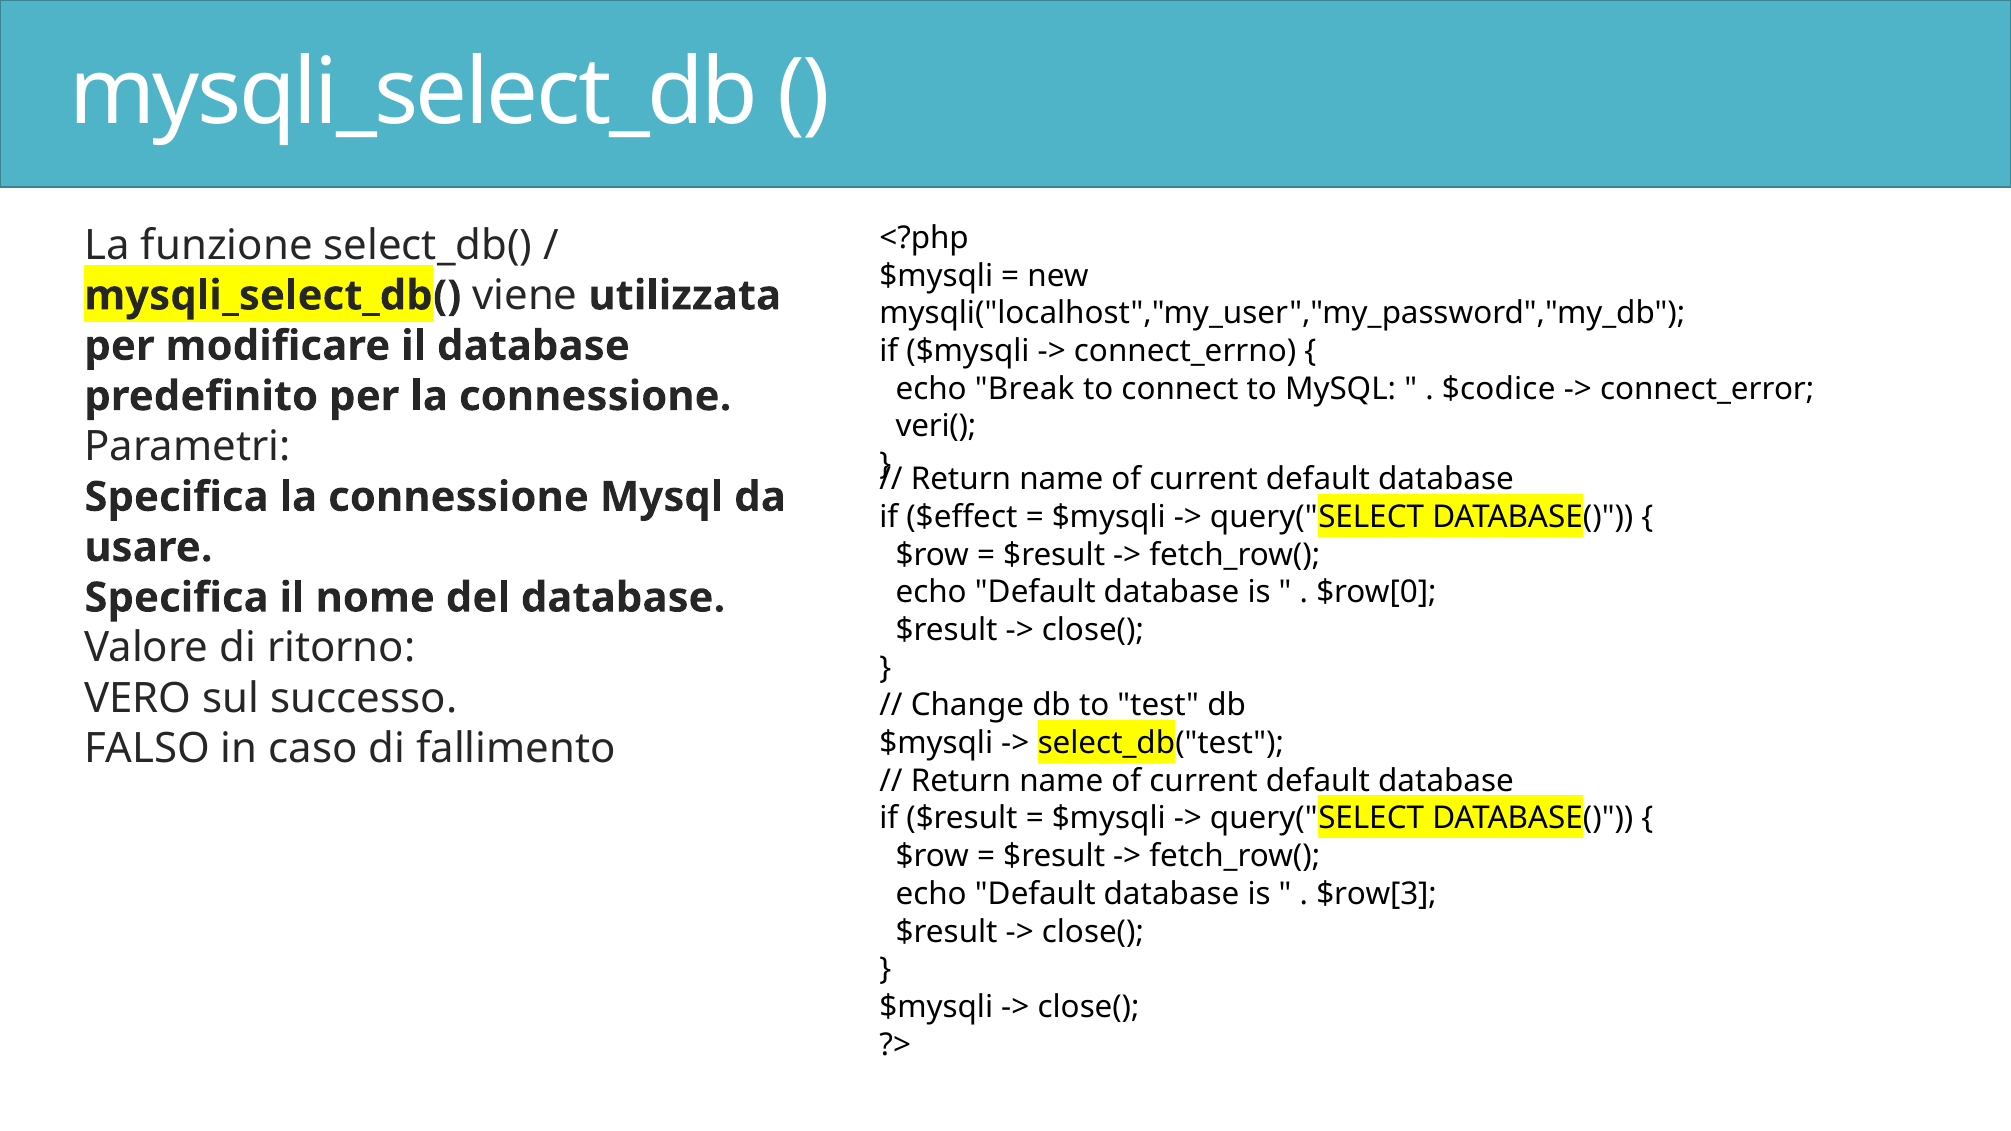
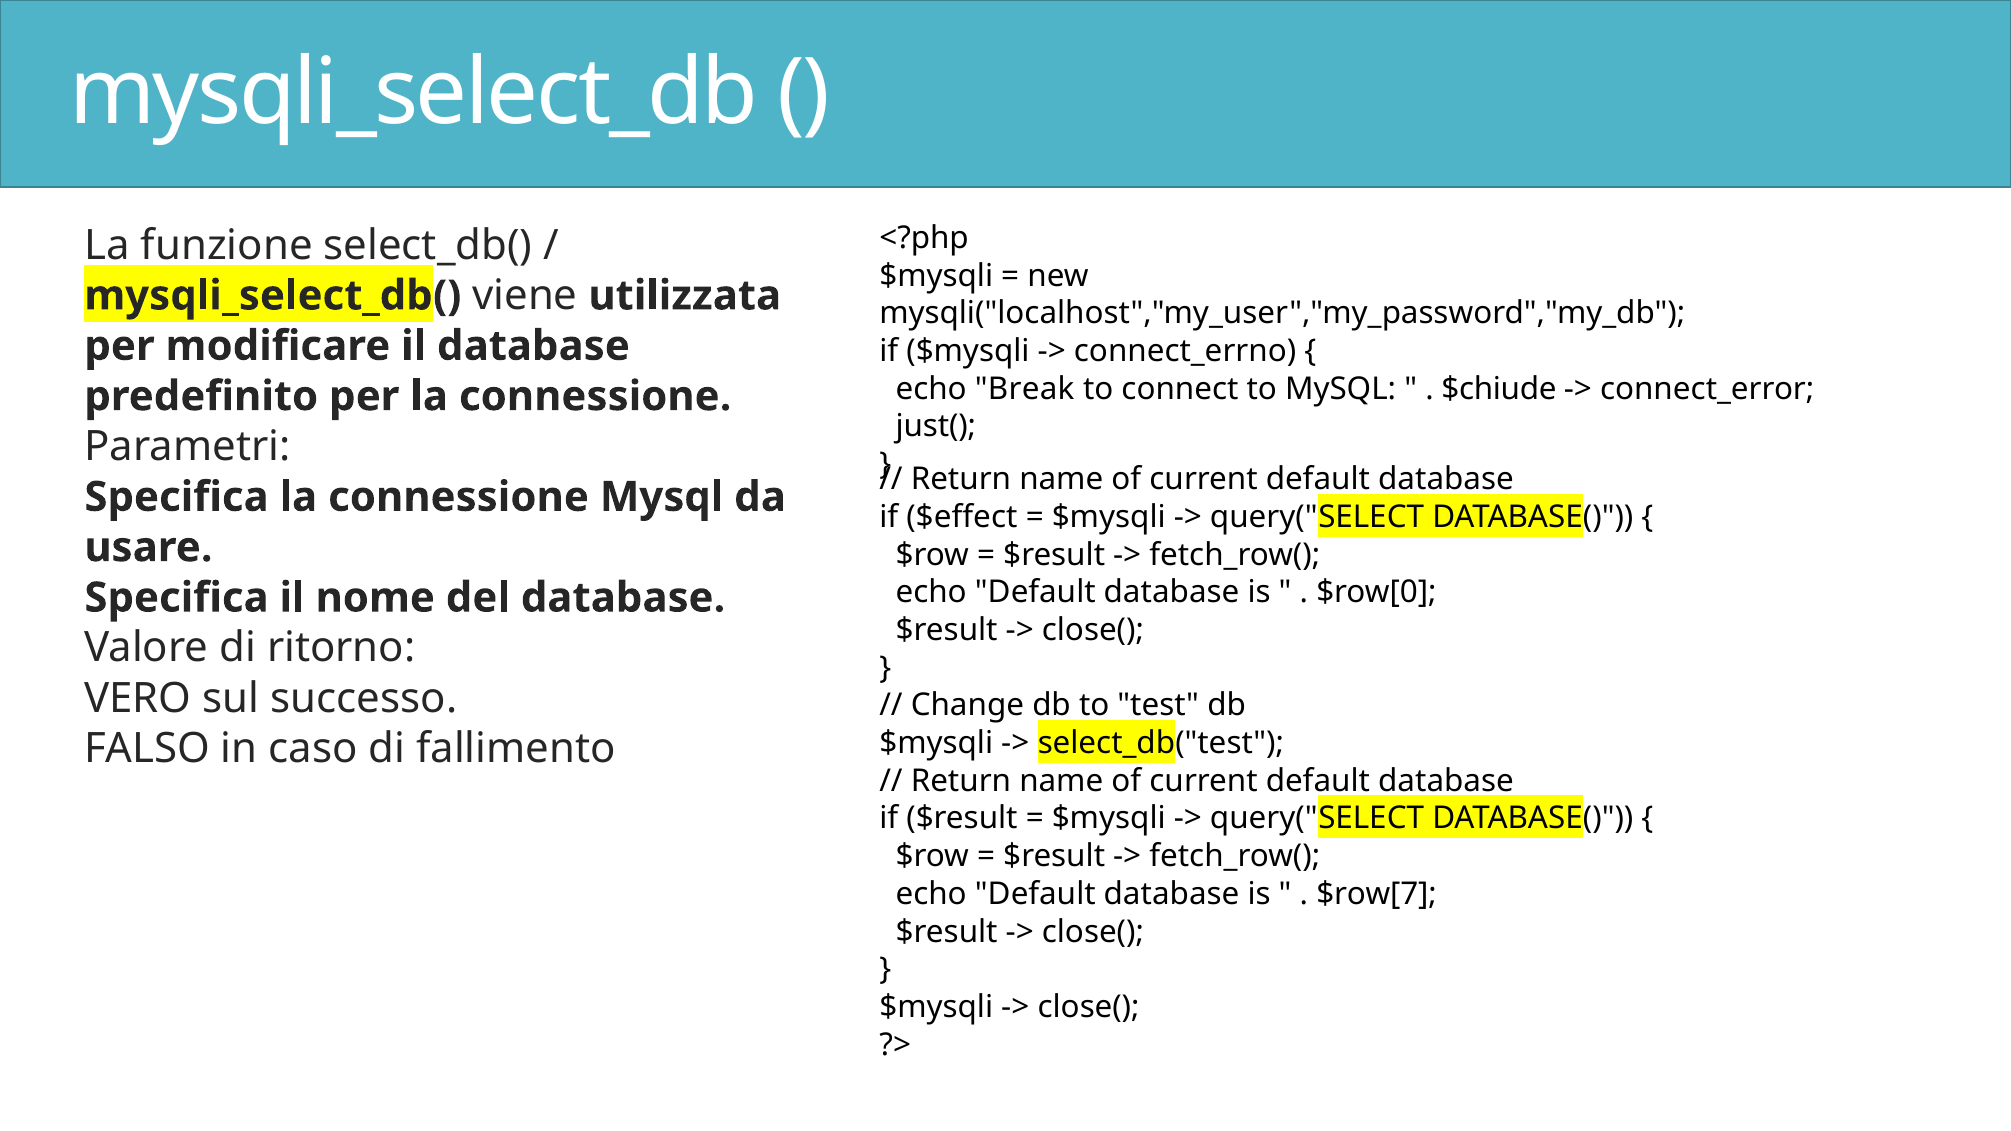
$codice: $codice -> $chiude (1499, 389)
veri(: veri( -> just( (936, 427)
$row[3: $row[3 -> $row[7 (1377, 894)
